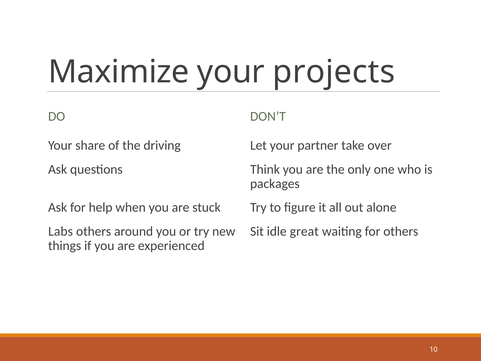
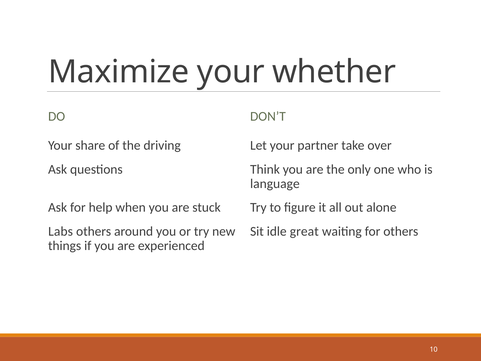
projects: projects -> whether (334, 72)
packages: packages -> language (275, 184)
